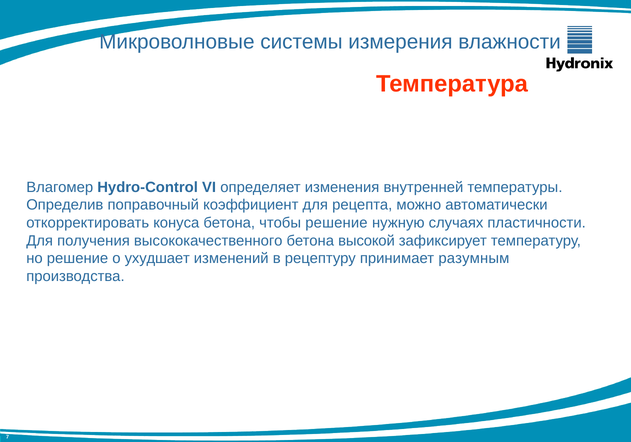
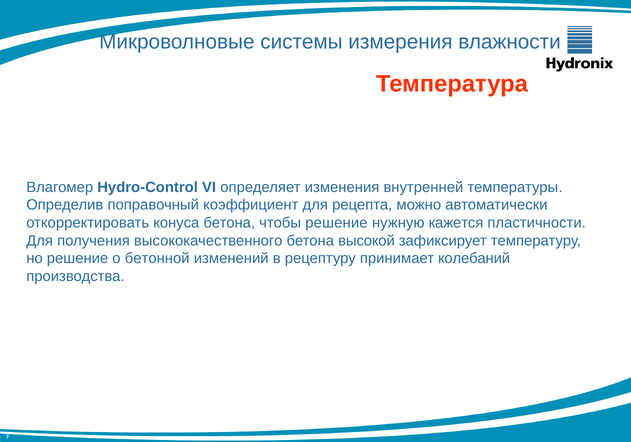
случаях: случаях -> кажется (456, 223)
ухудшает: ухудшает -> бетонной (157, 258)
разумным: разумным -> колебаний (474, 258)
